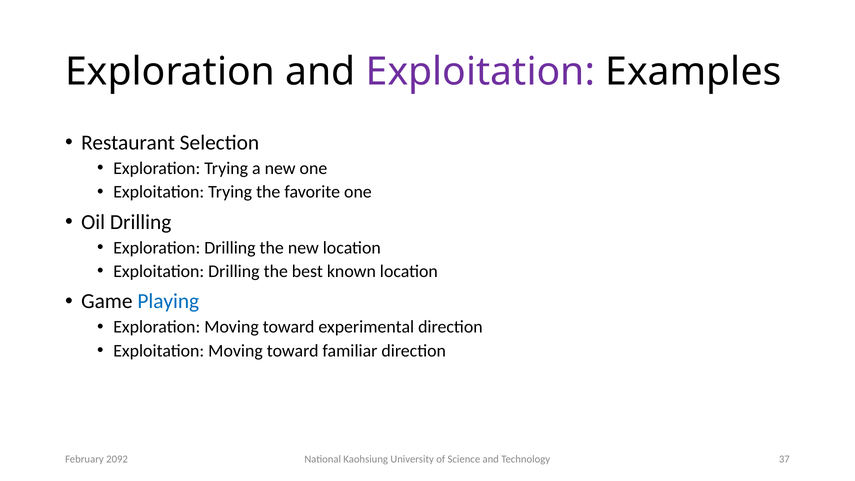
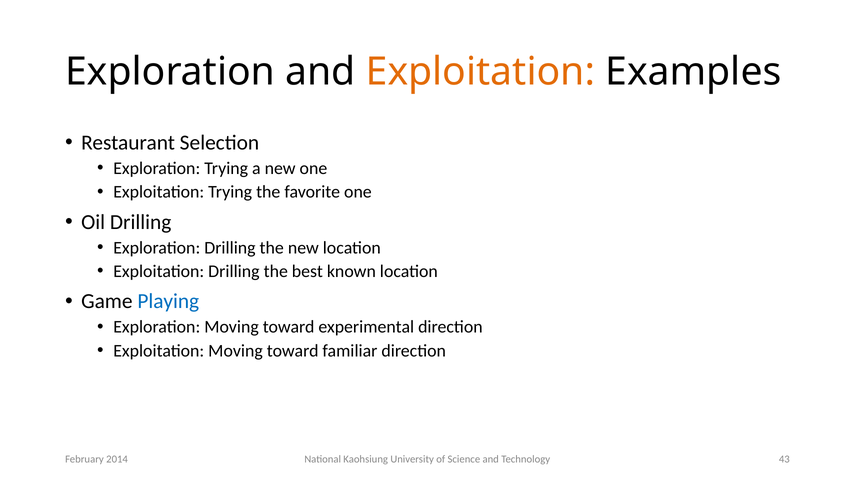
Exploitation colour: purple -> orange (480, 72)
37: 37 -> 43 (784, 459)
2092: 2092 -> 2014 (117, 459)
